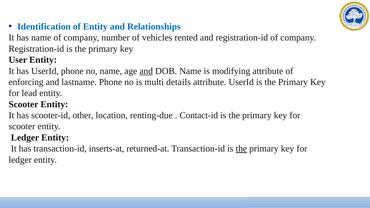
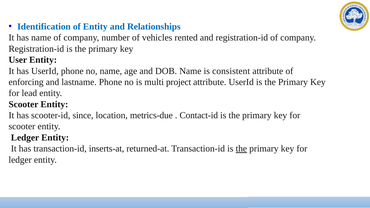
and underline: present -> none (146, 71)
modifying: modifying -> consistent (231, 71)
details: details -> project (179, 82)
other: other -> since (83, 115)
renting-due: renting-due -> metrics-due (151, 115)
